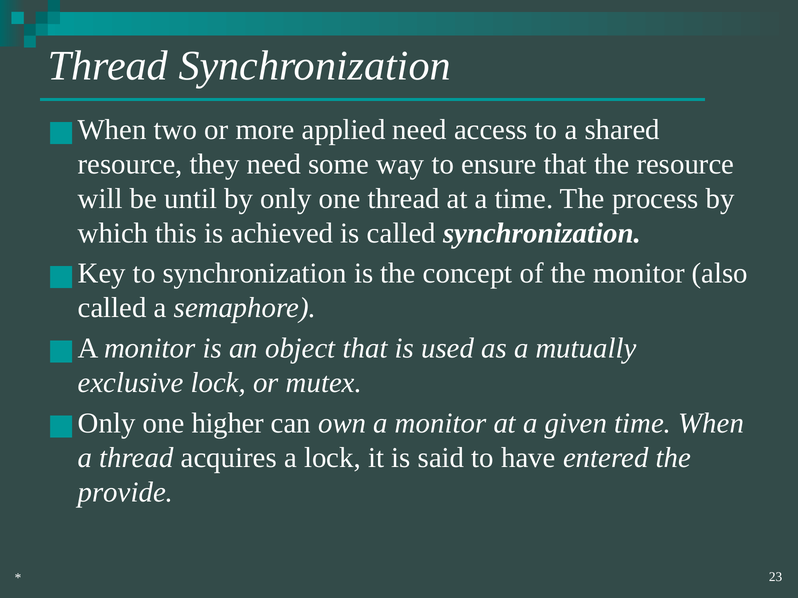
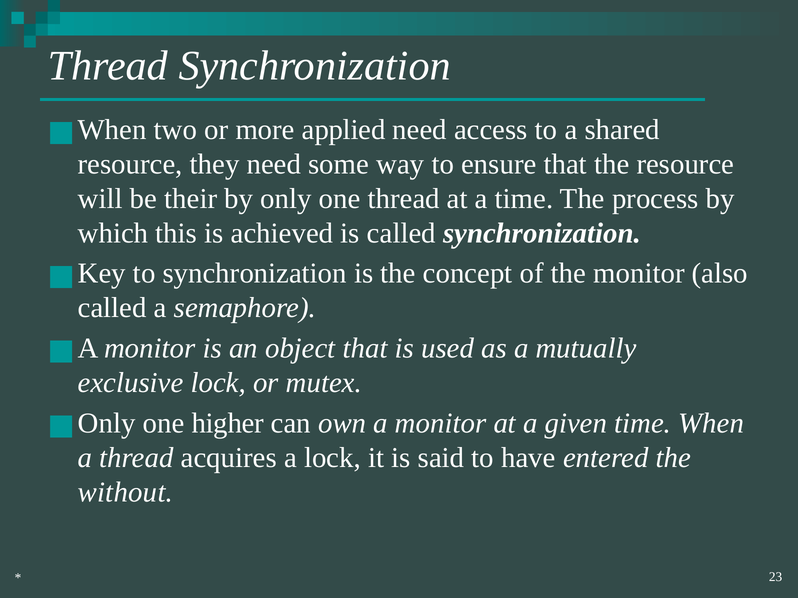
until: until -> their (191, 199)
provide: provide -> without (125, 493)
